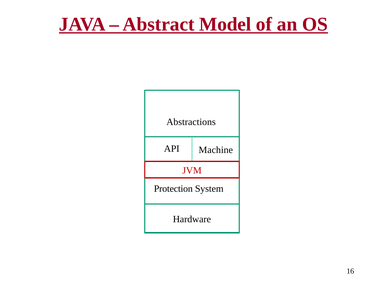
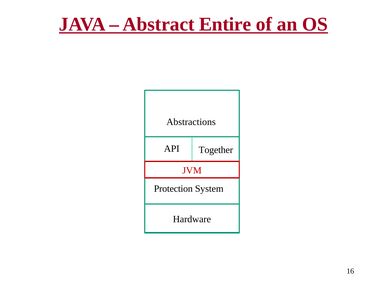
Model: Model -> Entire (225, 24)
Machine: Machine -> Together (216, 150)
